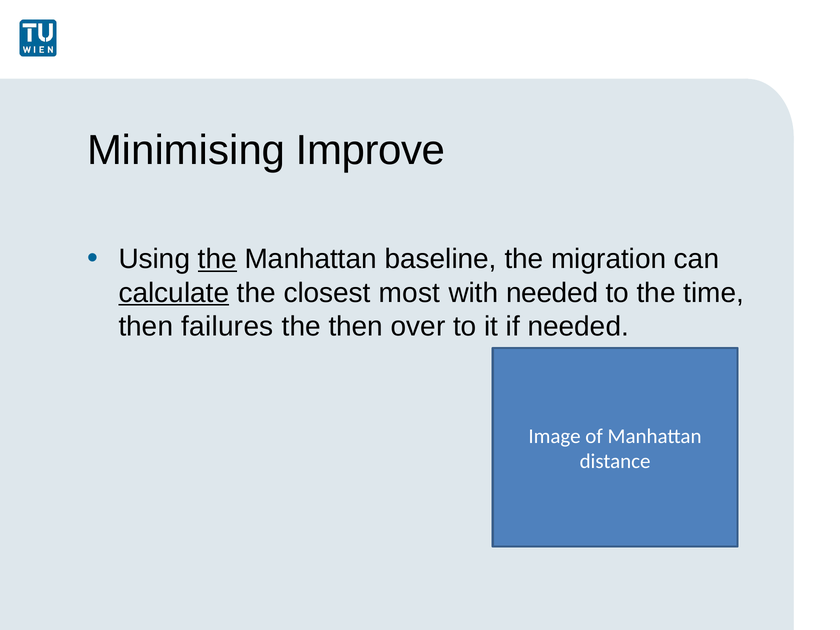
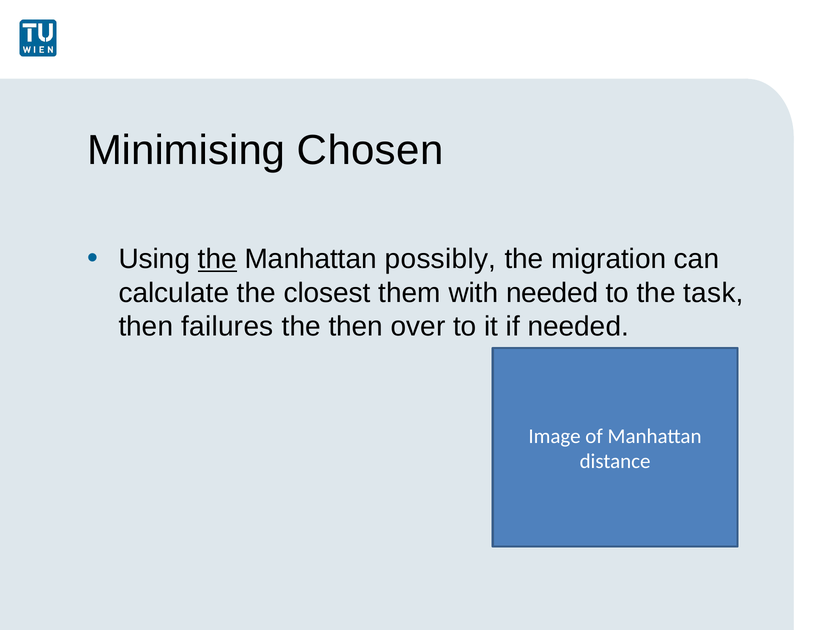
Improve: Improve -> Chosen (370, 150)
baseline: baseline -> possibly (441, 259)
calculate underline: present -> none (174, 293)
most: most -> them (410, 293)
time: time -> task (714, 293)
